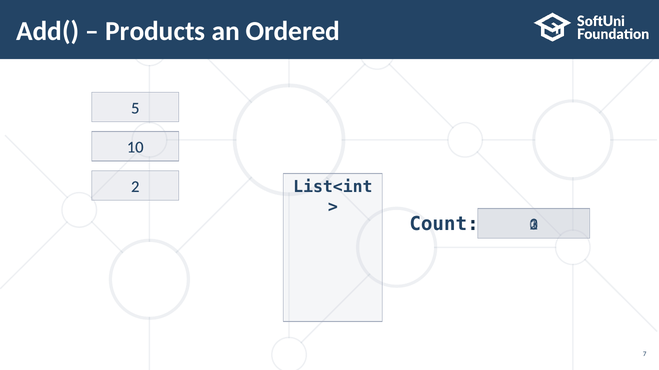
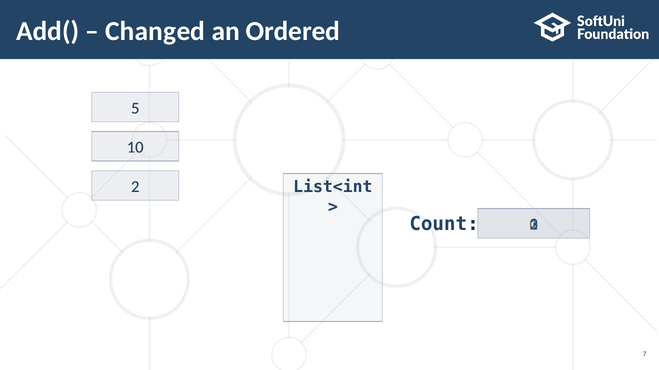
Products: Products -> Changed (155, 31)
